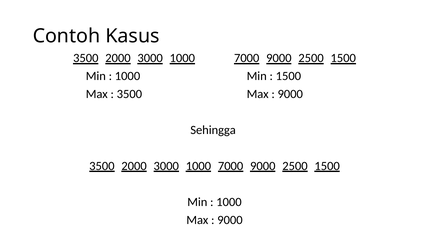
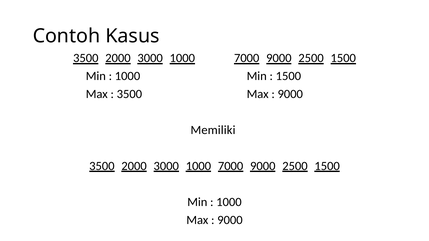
Sehingga: Sehingga -> Memiliki (213, 130)
